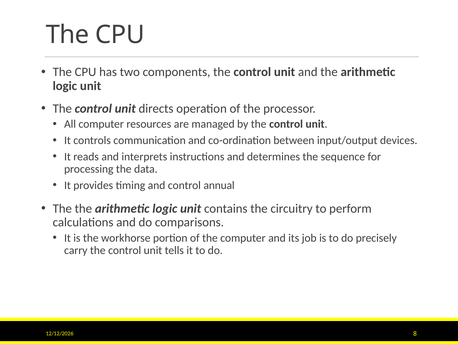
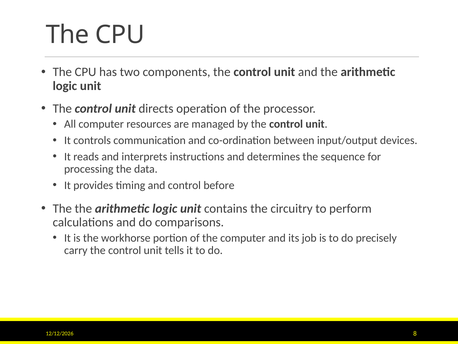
annual: annual -> before (219, 185)
